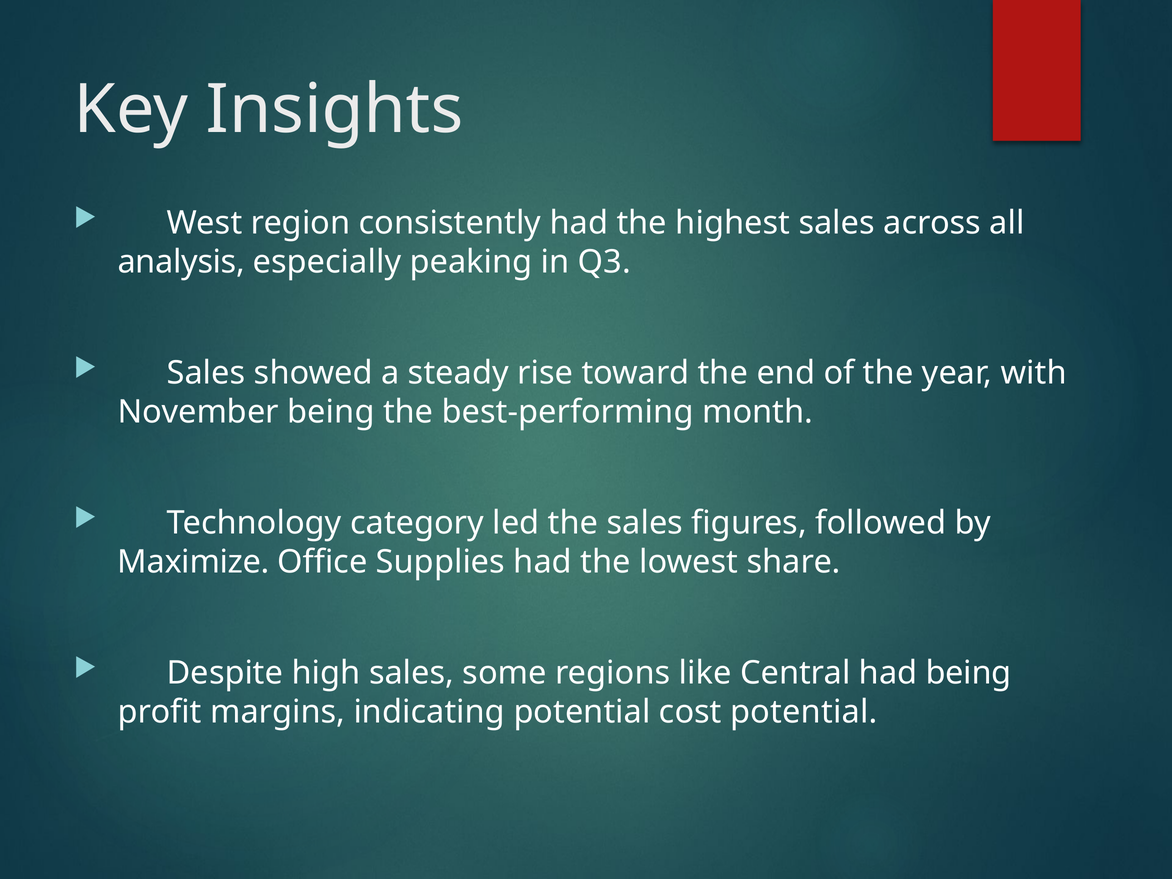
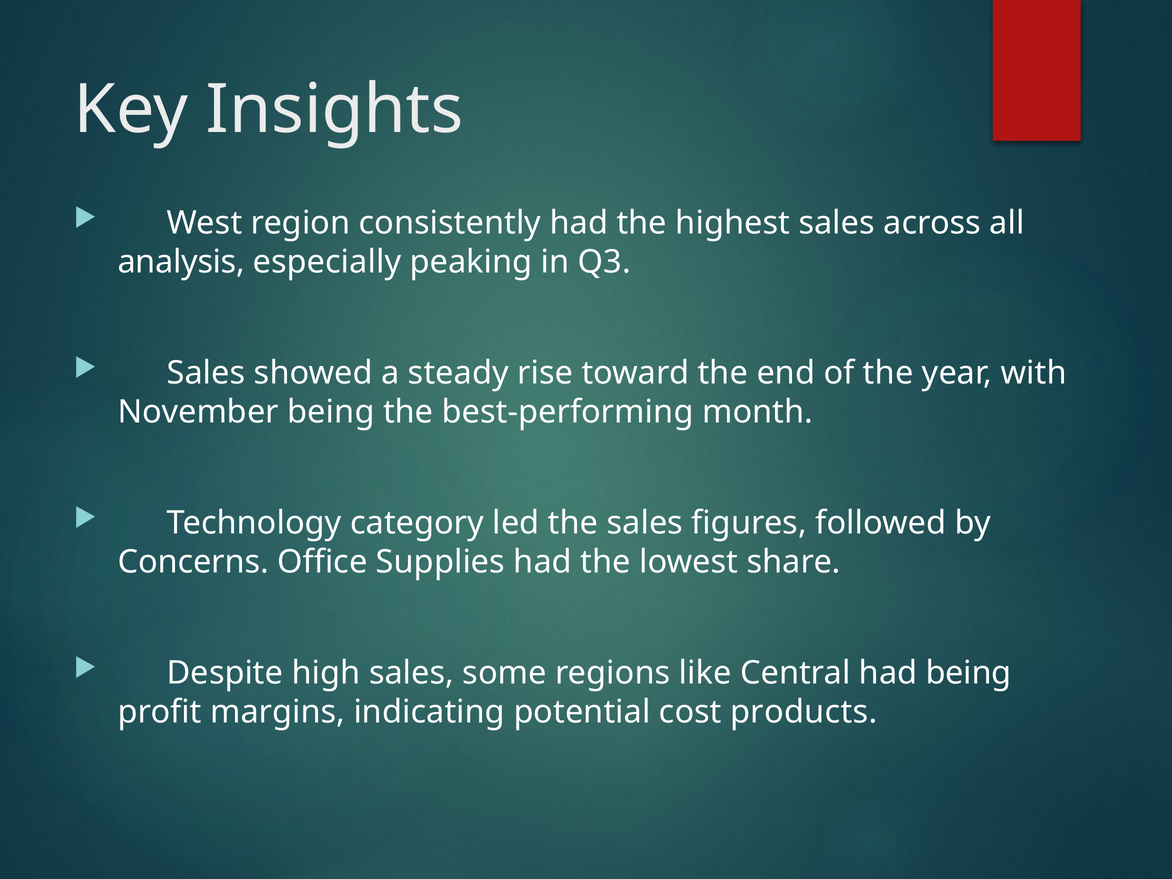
Maximize: Maximize -> Concerns (193, 562)
cost potential: potential -> products (804, 712)
